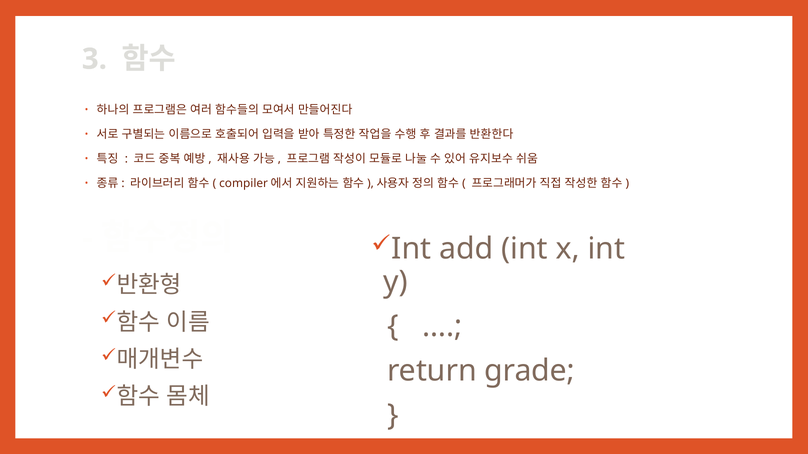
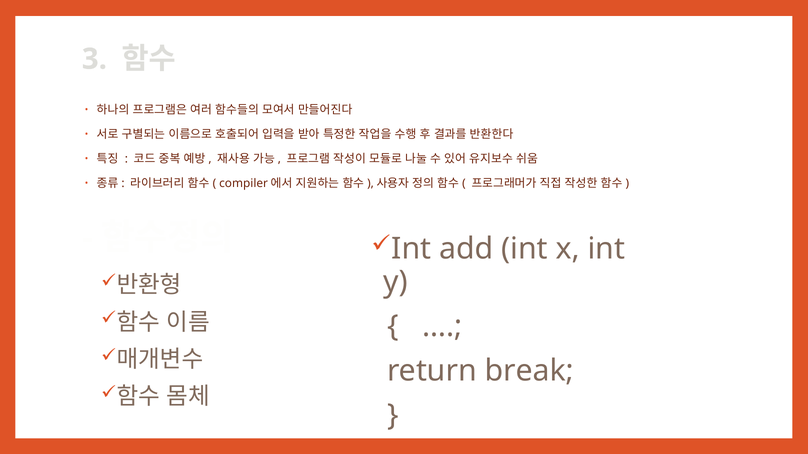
grade: grade -> break (529, 371)
